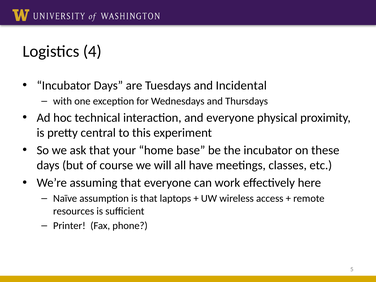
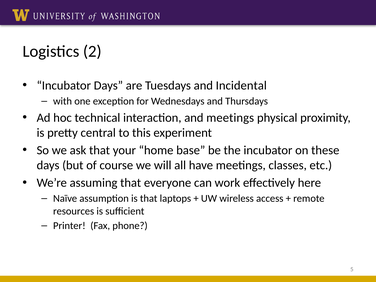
4: 4 -> 2 (92, 51)
and everyone: everyone -> meetings (230, 118)
